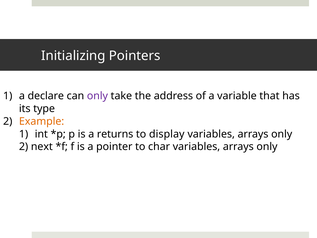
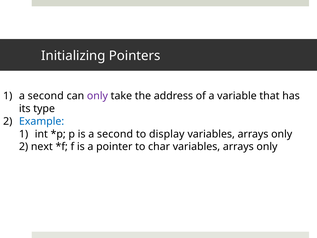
declare: declare -> second (46, 96)
Example colour: orange -> blue (42, 121)
is a returns: returns -> second (115, 134)
